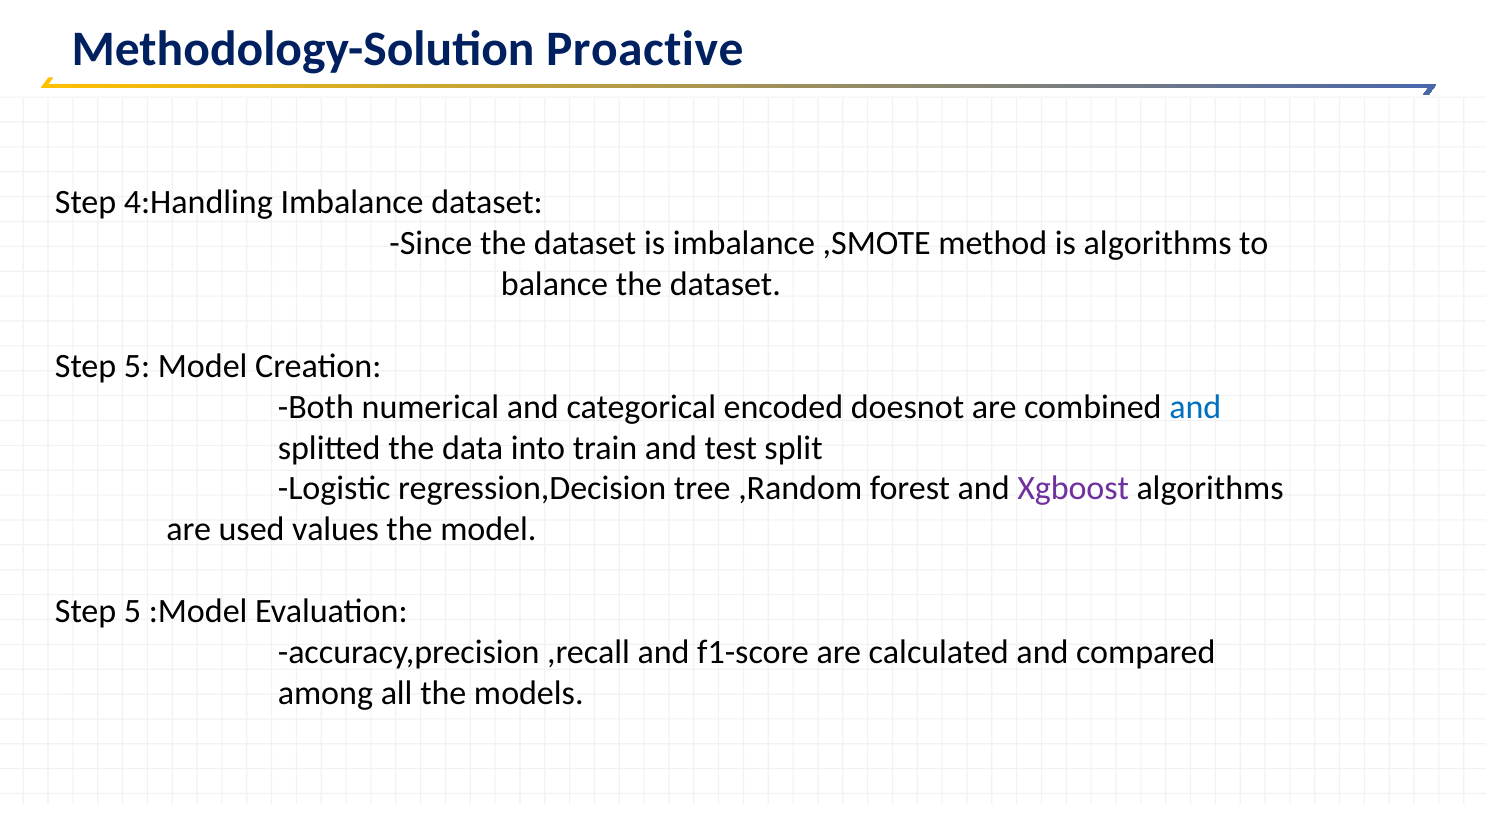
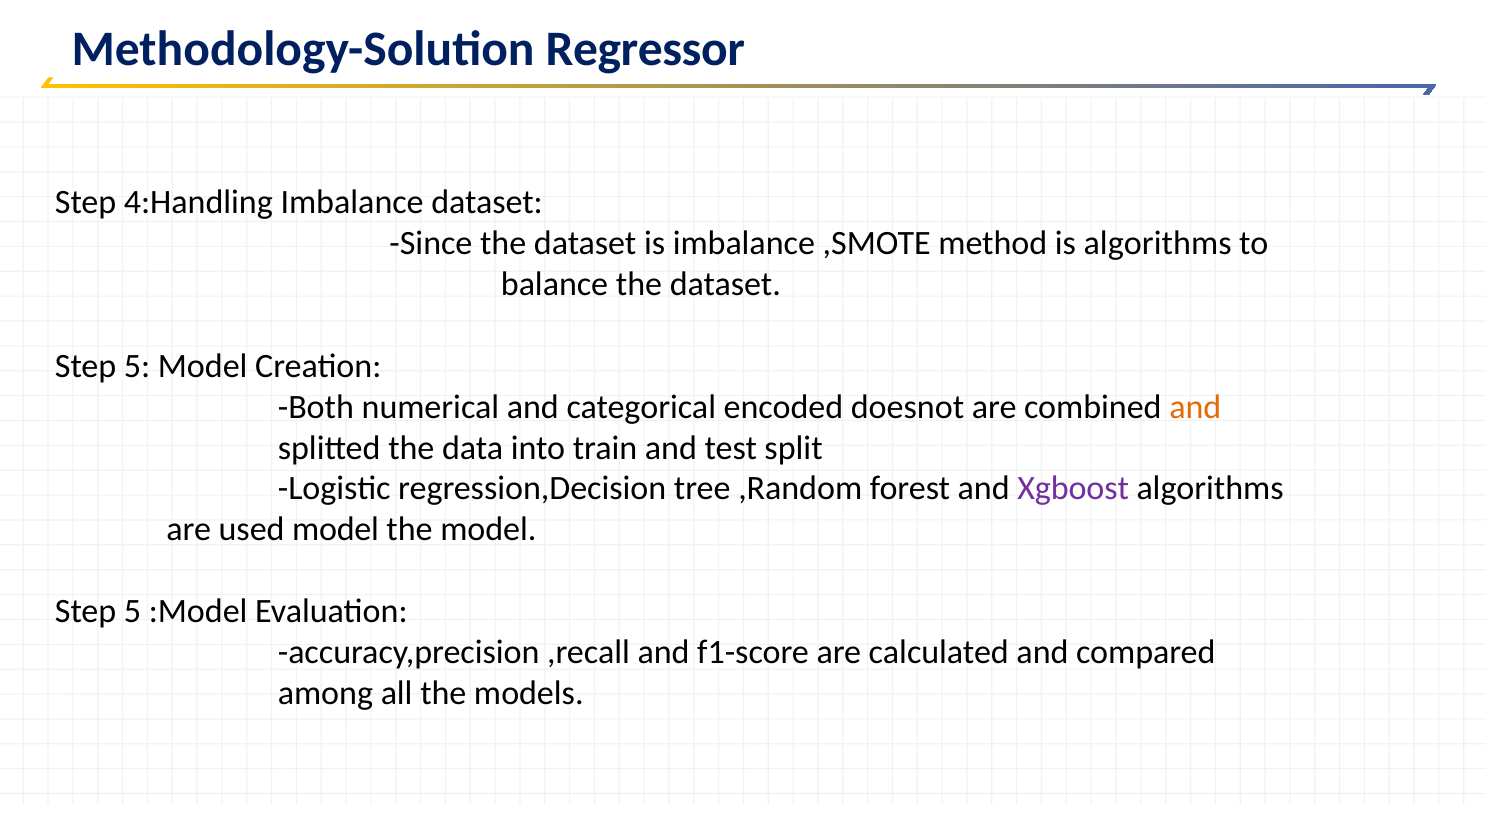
Proactive: Proactive -> Regressor (645, 49)
and colour: blue -> orange (1195, 407)
used values: values -> model (336, 529)
